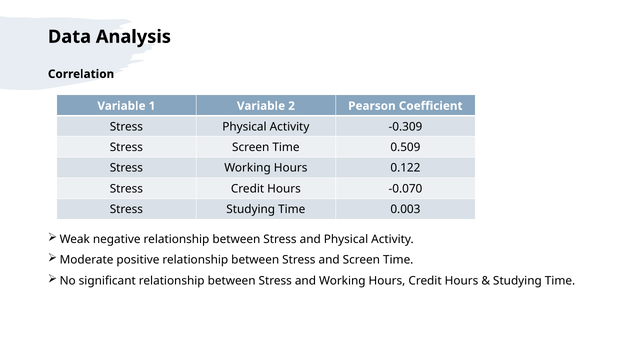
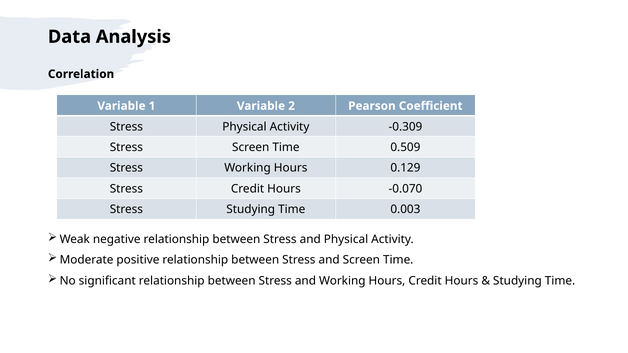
0.122: 0.122 -> 0.129 (405, 168)
